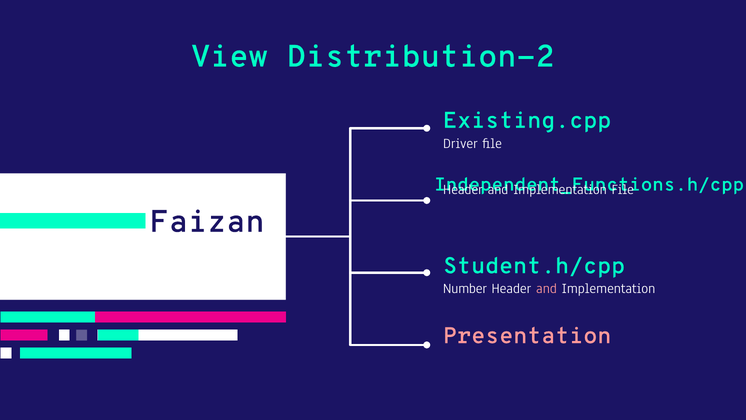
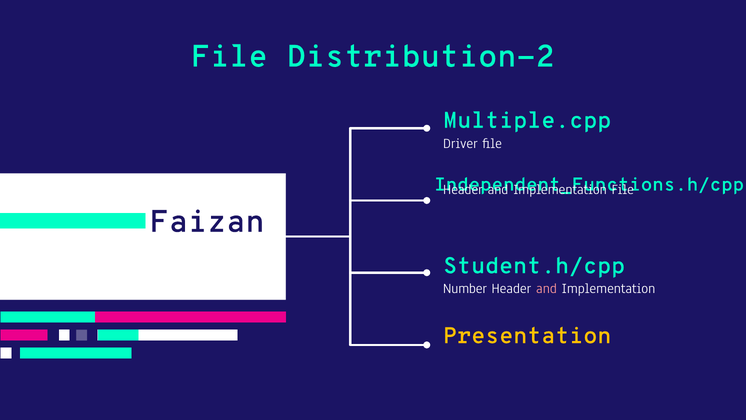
View: View -> File (229, 56)
Existing.cpp: Existing.cpp -> Multiple.cpp (527, 120)
Presentation colour: pink -> yellow (527, 335)
